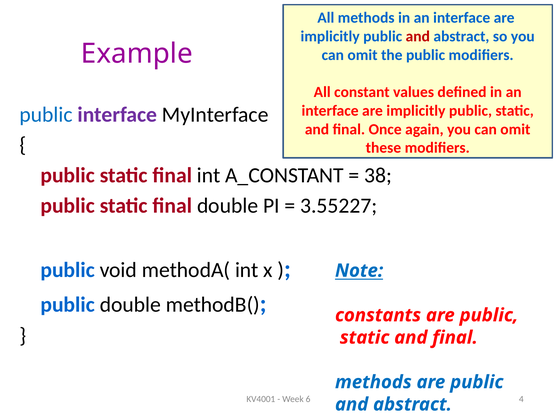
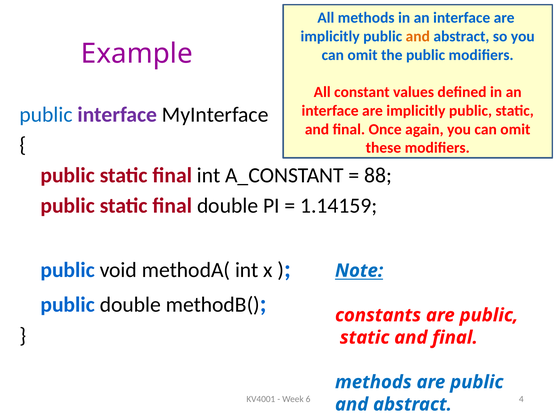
and colour: red -> orange (418, 36)
38: 38 -> 88 (378, 175)
3.55227: 3.55227 -> 1.14159 (339, 206)
